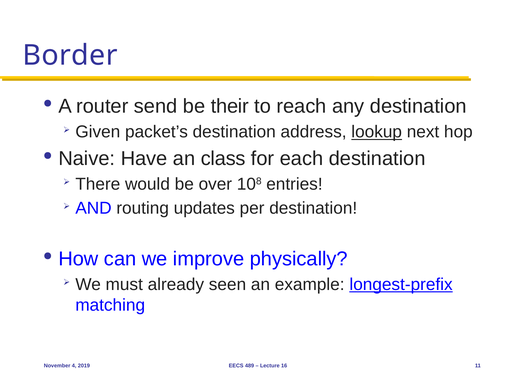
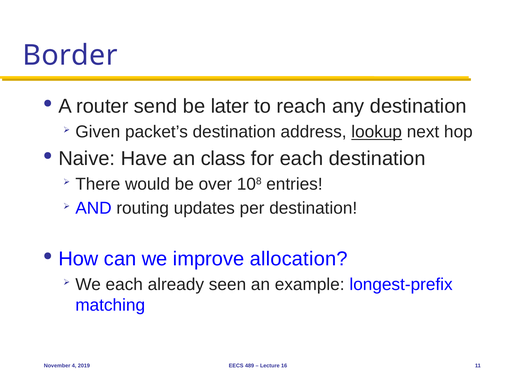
their: their -> later (230, 106)
physically: physically -> allocation (299, 259)
We must: must -> each (124, 284)
longest-prefix underline: present -> none (401, 284)
